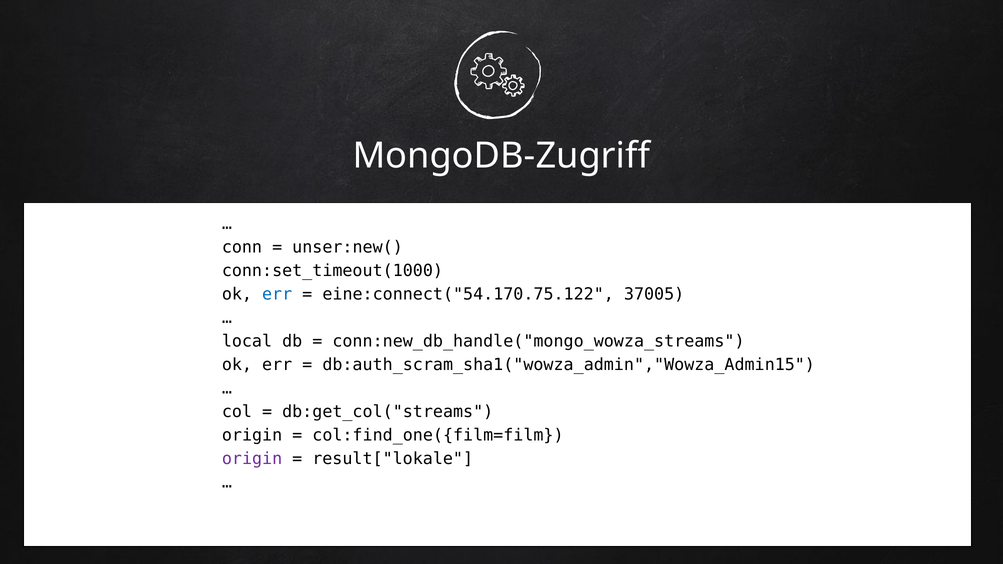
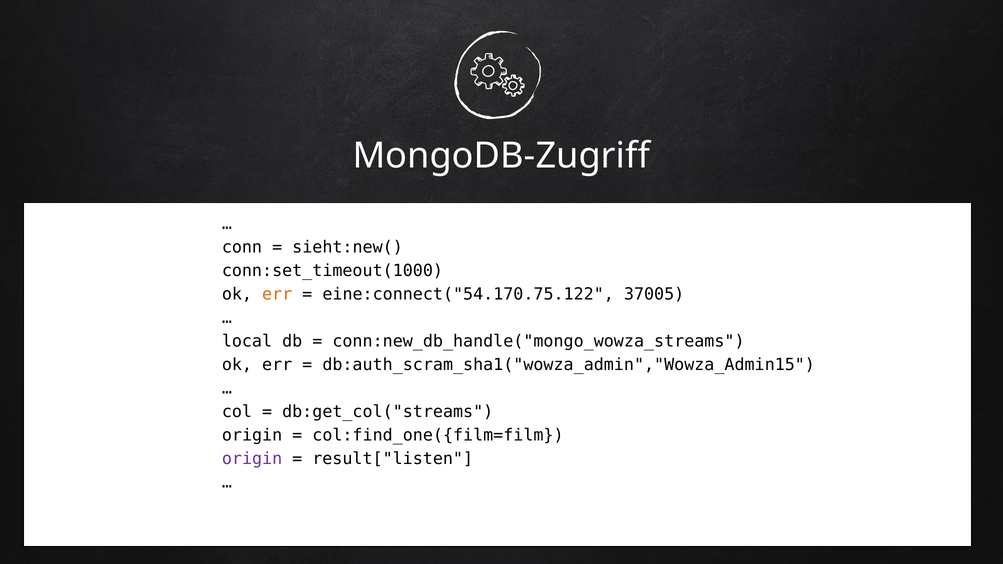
unser:new(: unser:new( -> sieht:new( (348, 248)
err colour: blue -> orange (277, 295)
result["lokale: result["lokale -> result["listen (393, 459)
